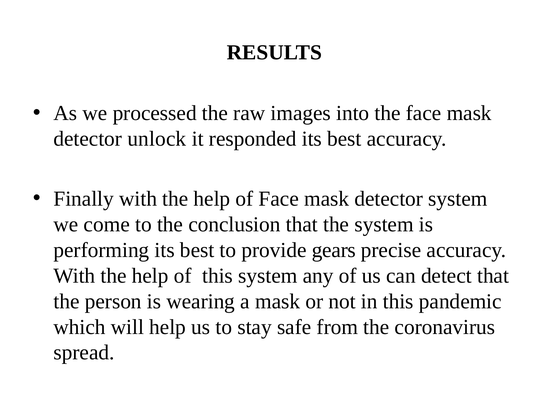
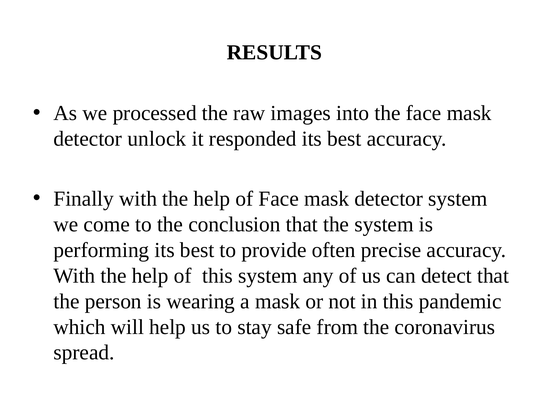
gears: gears -> often (334, 250)
